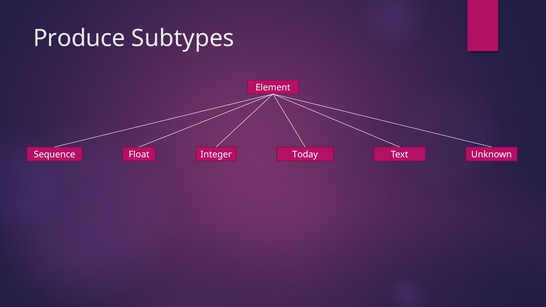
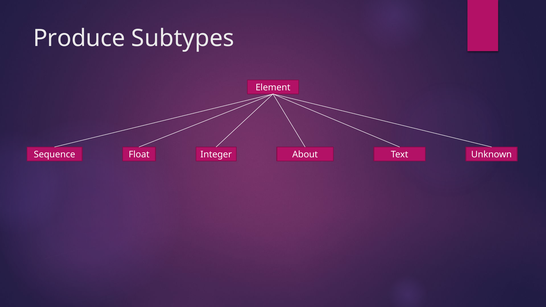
Today: Today -> About (305, 155)
